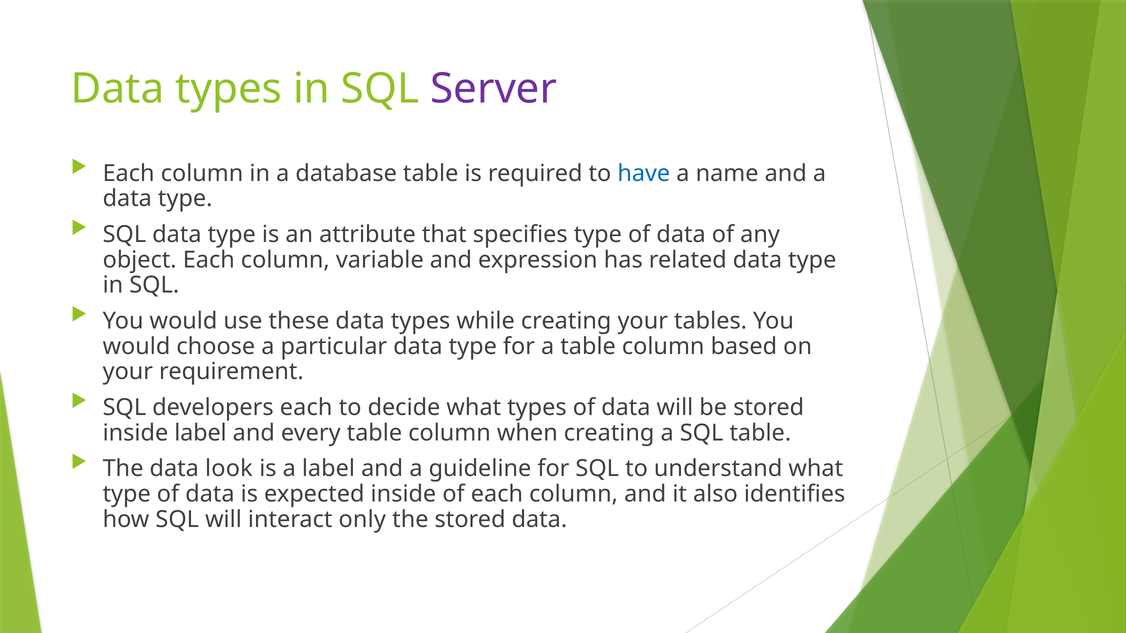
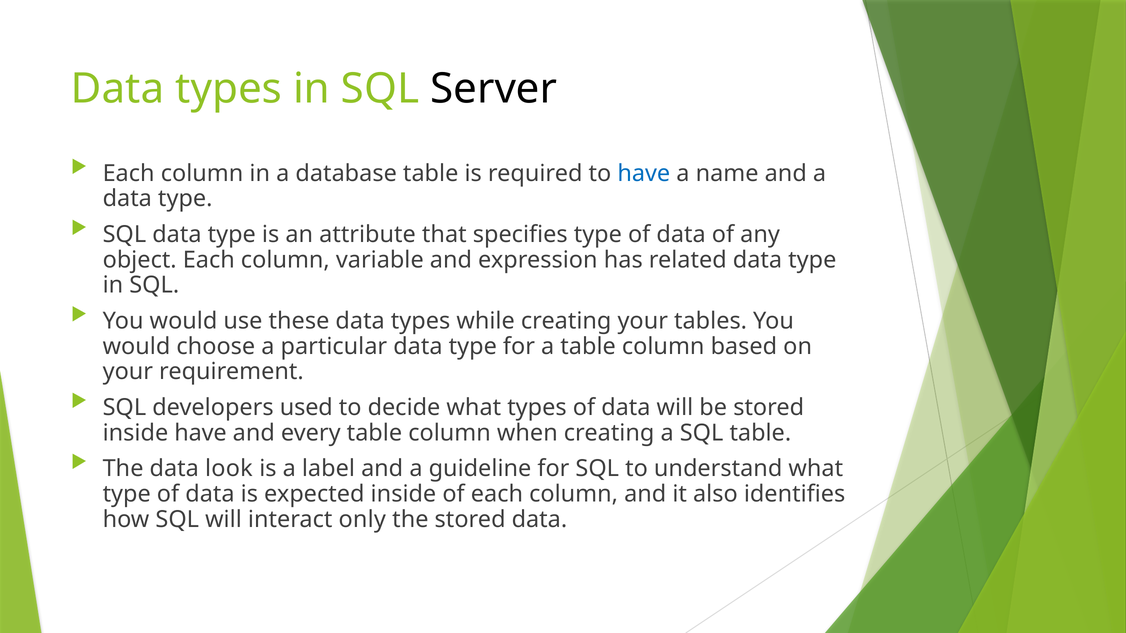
Server colour: purple -> black (494, 89)
developers each: each -> used (306, 408)
inside label: label -> have (200, 433)
